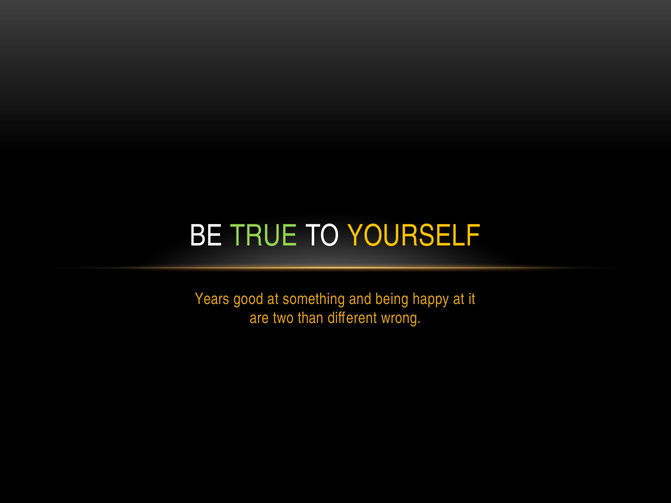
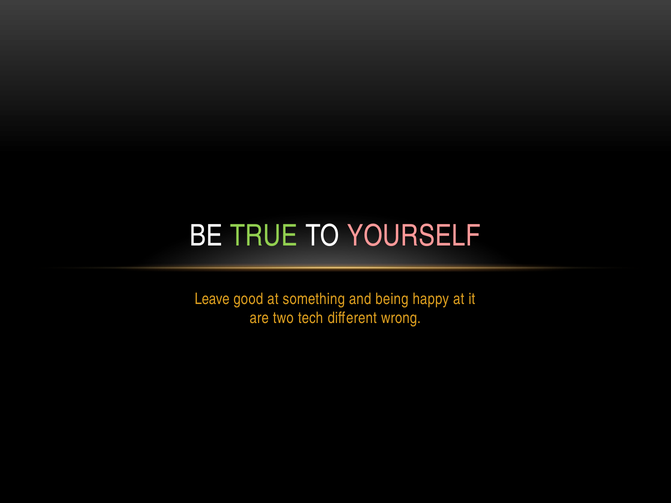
YOURSELF colour: yellow -> pink (414, 236)
Years: Years -> Leave (212, 299)
than: than -> tech (311, 318)
